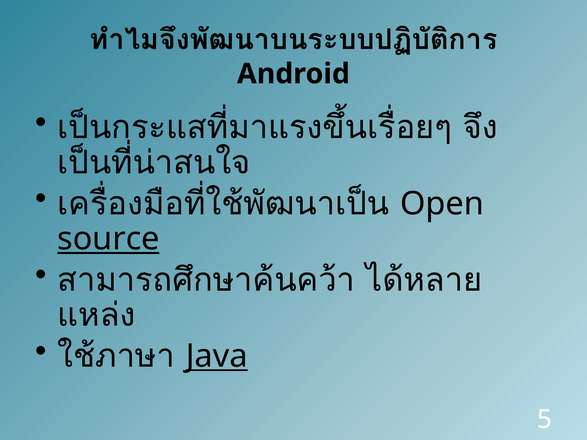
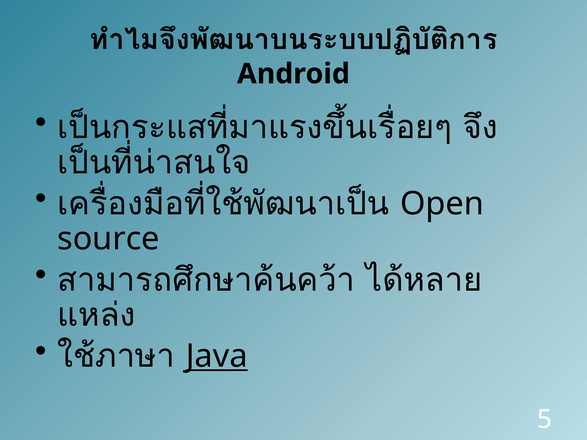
source underline: present -> none (108, 239)
